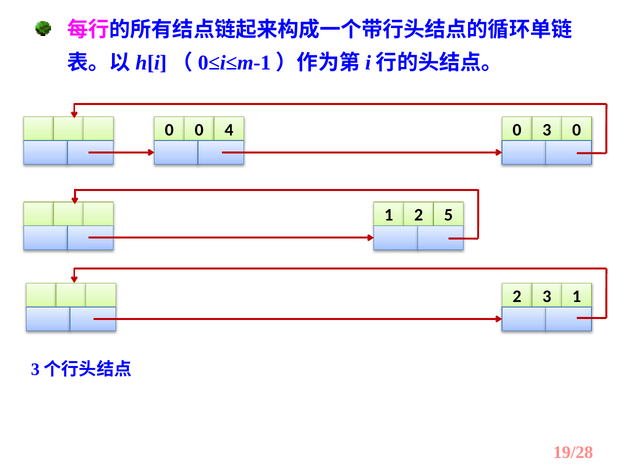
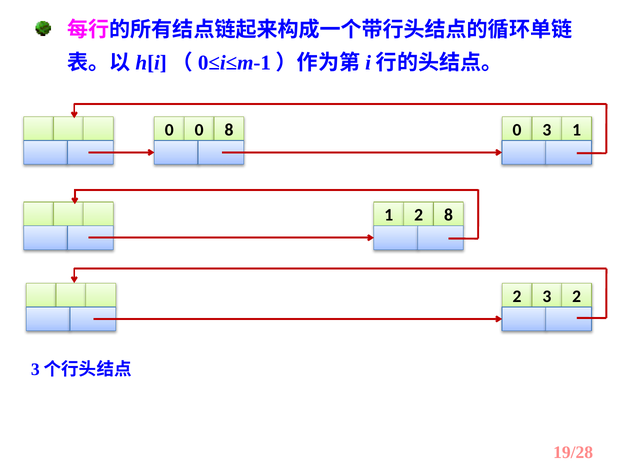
4: 4 -> 8 (229, 130)
0: 0 -> 1 (577, 130)
5: 5 -> 8 (448, 215)
1: 1 -> 2 (577, 296)
